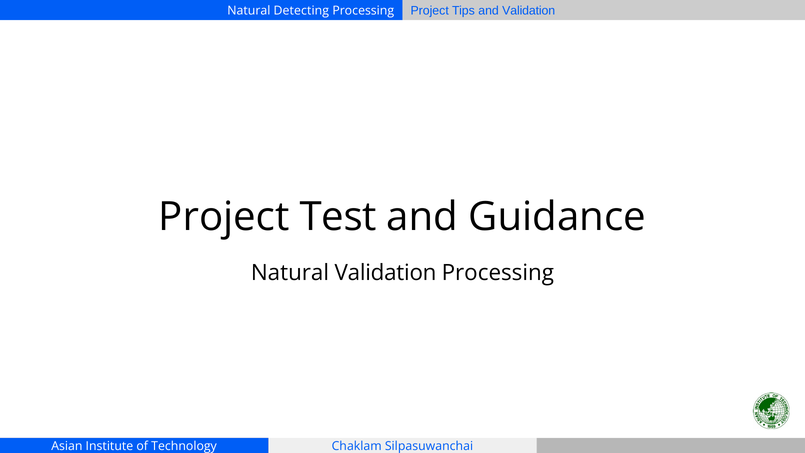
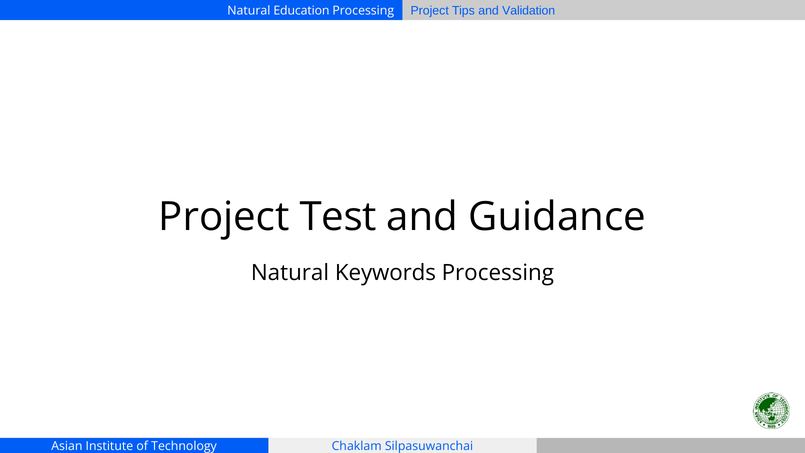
Detecting: Detecting -> Education (301, 11)
Natural Validation: Validation -> Keywords (385, 273)
